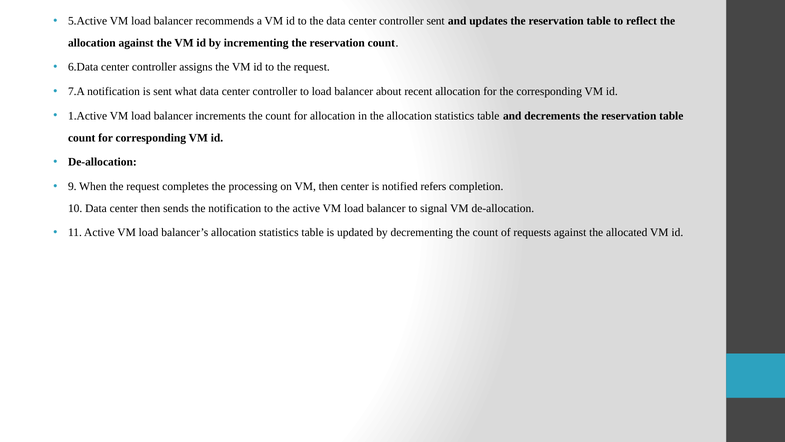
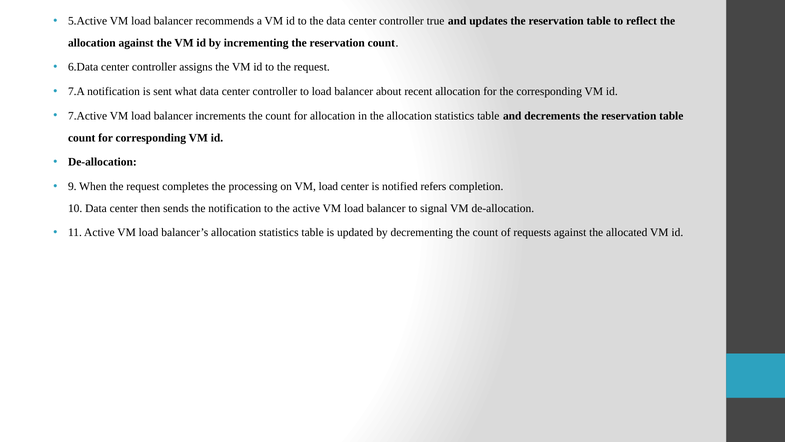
controller sent: sent -> true (436, 21)
1.Active: 1.Active -> 7.Active (88, 116)
on VM then: then -> load (328, 186)
